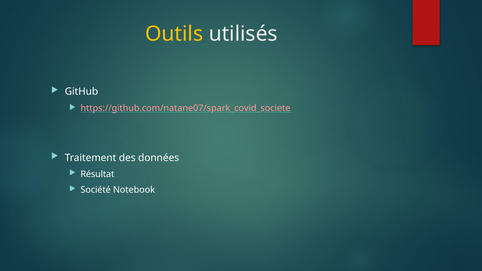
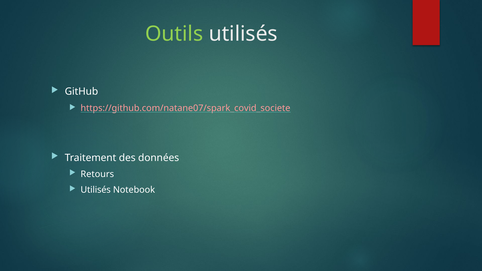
Outils colour: yellow -> light green (174, 34)
Résultat: Résultat -> Retours (97, 174)
Société: Société -> Utilisés (96, 190)
